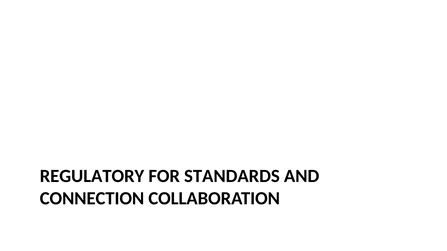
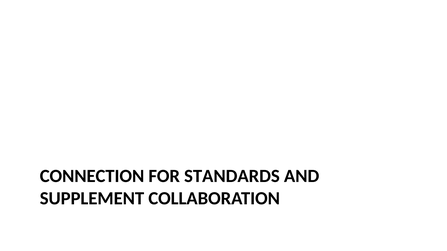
REGULATORY: REGULATORY -> CONNECTION (92, 176)
CONNECTION: CONNECTION -> SUPPLEMENT (92, 199)
